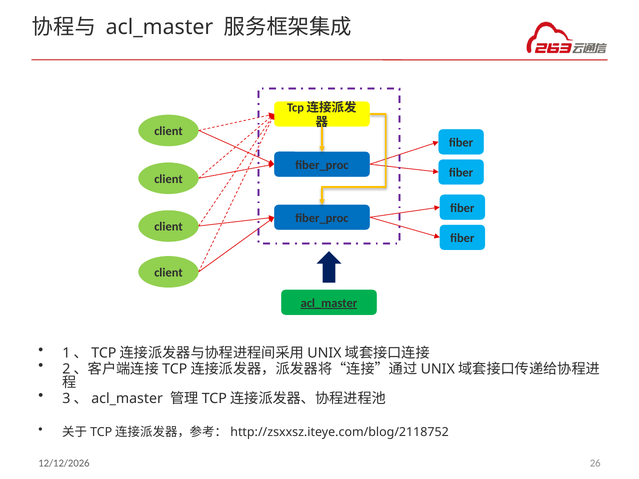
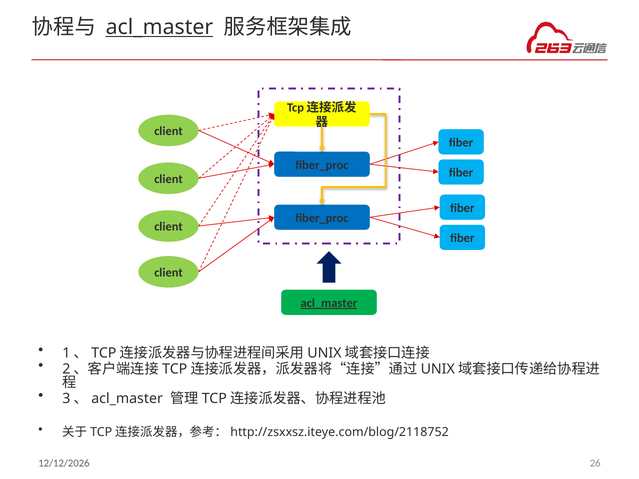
acl_master underline: none -> present (159, 27)
